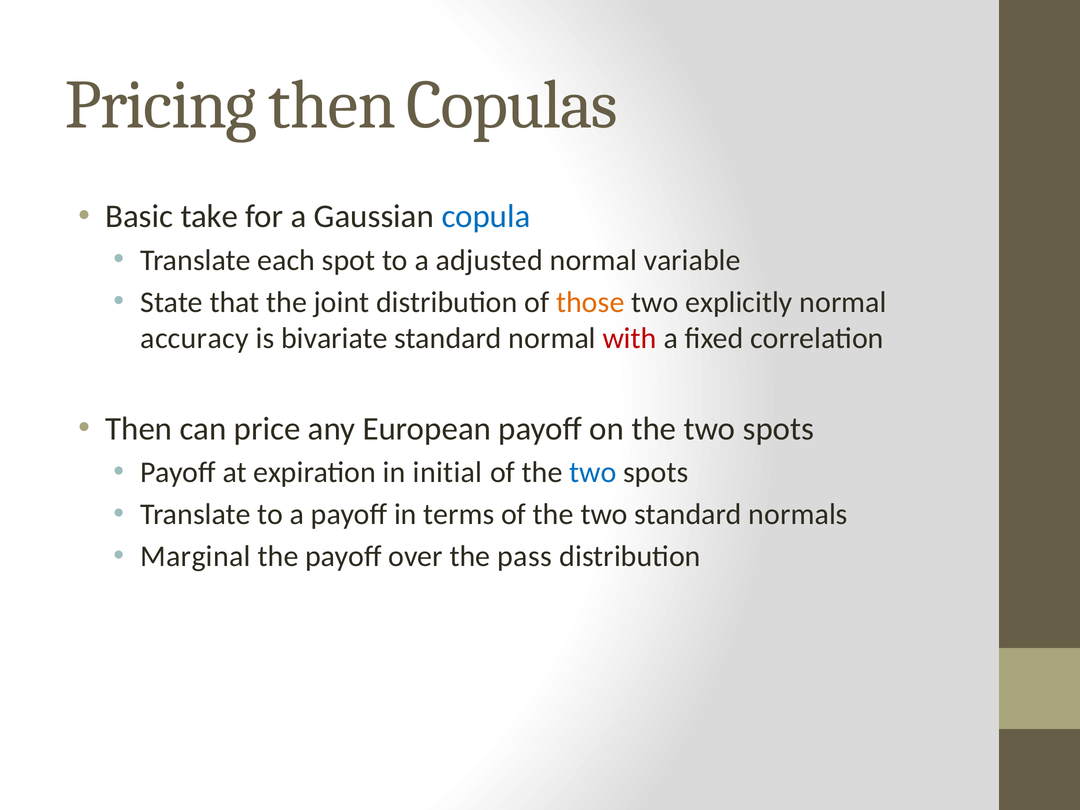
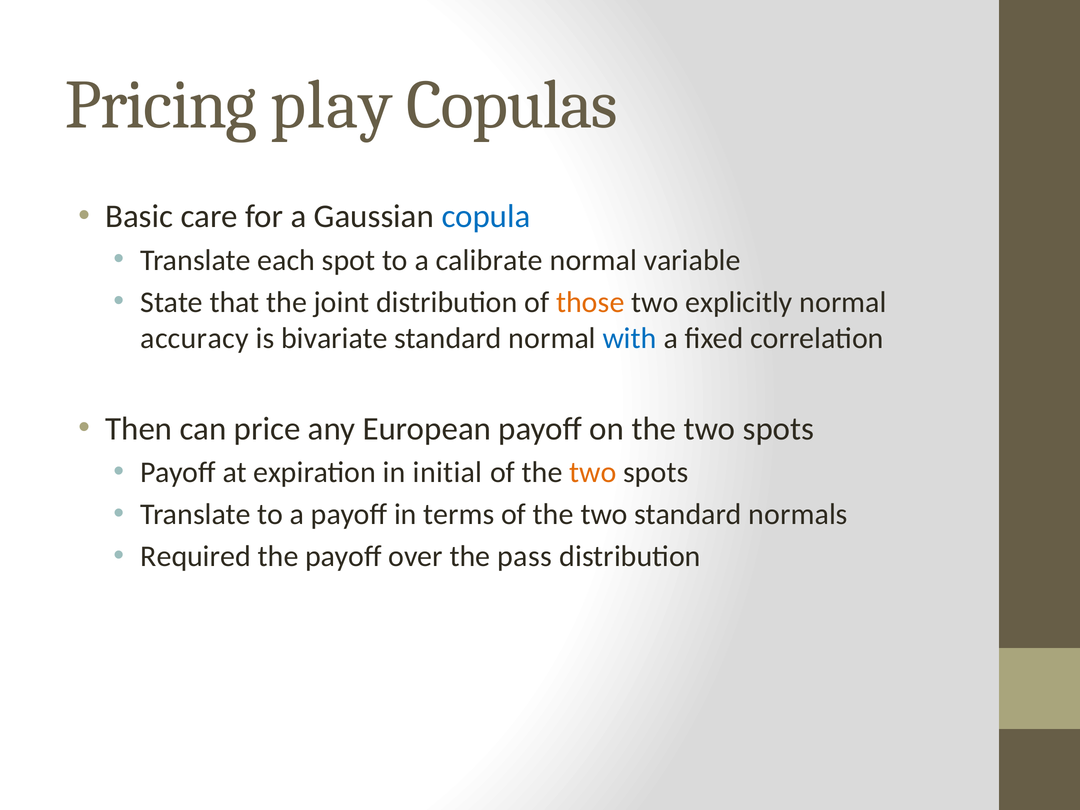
Pricing then: then -> play (332, 105)
take: take -> care (209, 217)
adjusted: adjusted -> calibrate (489, 260)
with colour: red -> blue (630, 338)
two colour: blue -> orange (593, 472)
Marginal: Marginal -> Required (196, 556)
